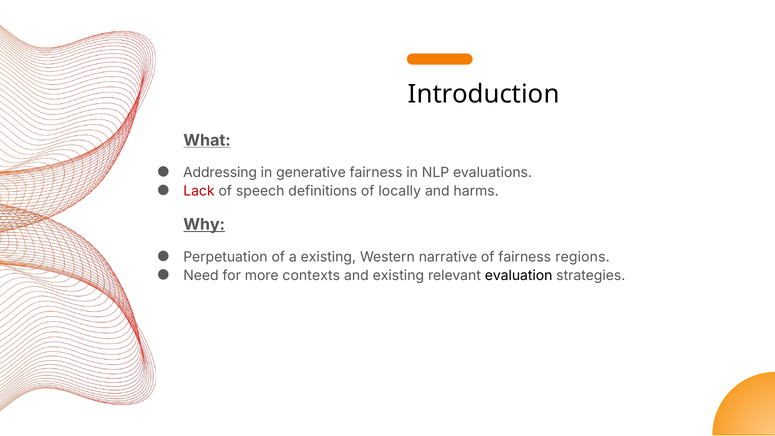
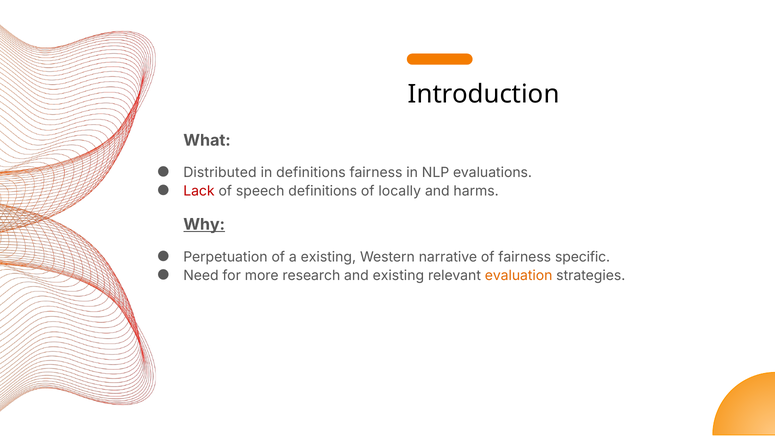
What underline: present -> none (207, 140)
Addressing: Addressing -> Distributed (220, 173)
in generative: generative -> definitions (311, 173)
regions: regions -> specific (583, 257)
contexts: contexts -> research (311, 275)
evaluation colour: black -> orange (519, 275)
